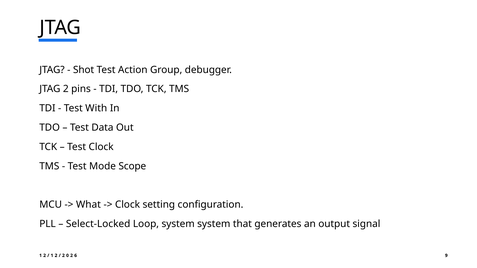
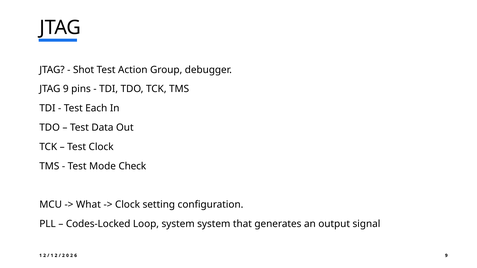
JTAG 2: 2 -> 9 (66, 89)
With: With -> Each (96, 108)
Scope: Scope -> Check (132, 166)
Select-Locked: Select-Locked -> Codes-Locked (98, 224)
